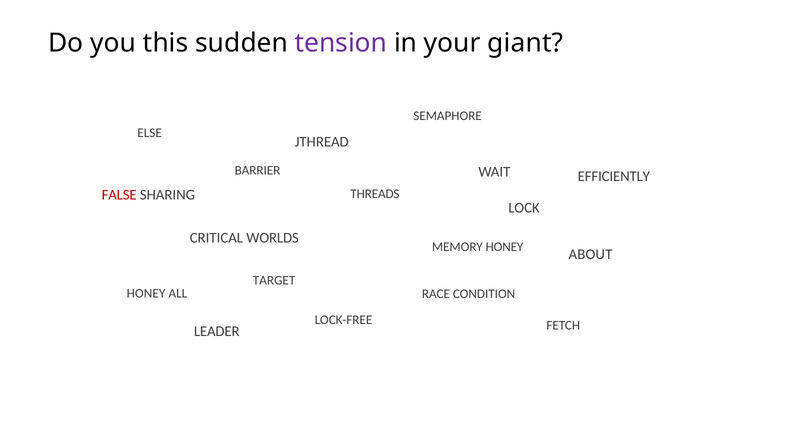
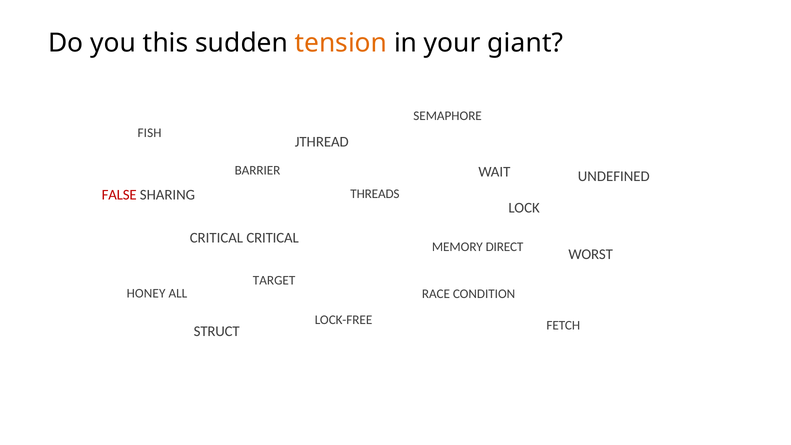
tension colour: purple -> orange (341, 43)
ELSE: ELSE -> FISH (150, 133)
EFFICIENTLY: EFFICIENTLY -> UNDEFINED (614, 176)
CRITICAL WORLDS: WORLDS -> CRITICAL (273, 238)
MEMORY HONEY: HONEY -> DIRECT (505, 247)
ABOUT: ABOUT -> WORST (591, 254)
LEADER: LEADER -> STRUCT (217, 331)
